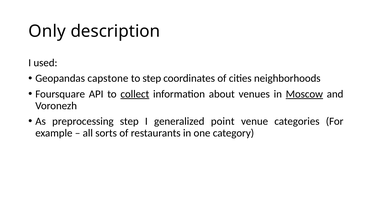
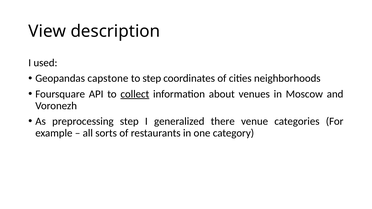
Only: Only -> View (47, 31)
Moscow underline: present -> none (304, 94)
point: point -> there (223, 121)
